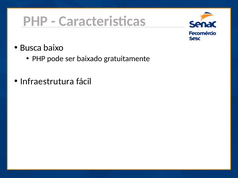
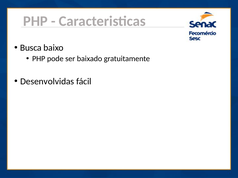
Infraestrutura: Infraestrutura -> Desenvolvidas (47, 82)
